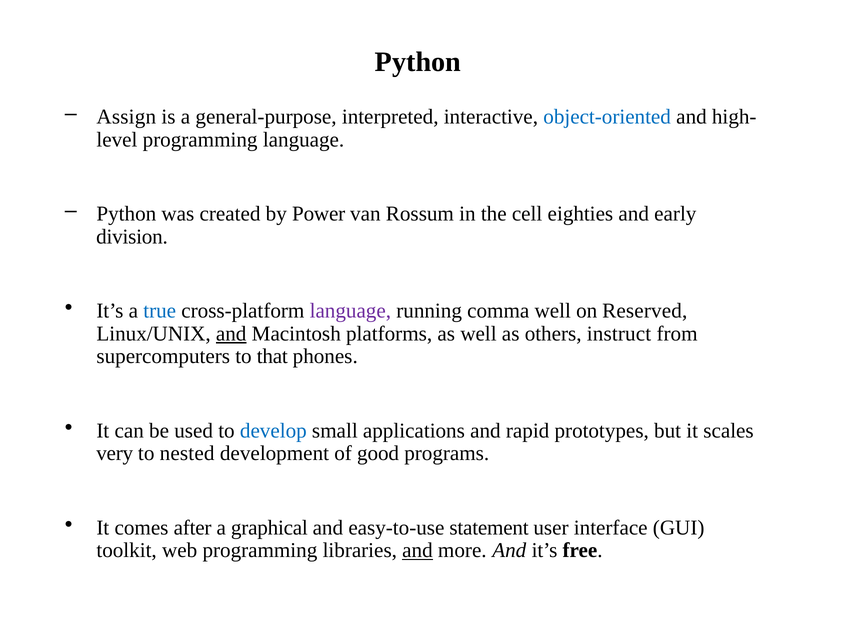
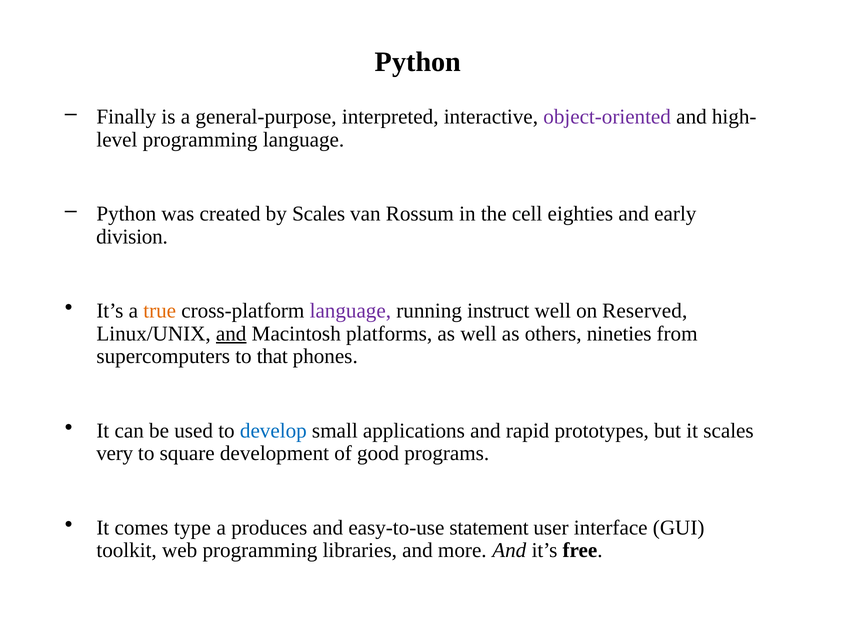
Assign: Assign -> Finally (126, 117)
object-oriented colour: blue -> purple (607, 117)
by Power: Power -> Scales (319, 214)
true colour: blue -> orange (160, 311)
comma: comma -> instruct (498, 311)
instruct: instruct -> nineties (619, 334)
nested: nested -> square (187, 454)
after: after -> type (192, 528)
graphical: graphical -> produces (269, 528)
and underline: present -> none (417, 551)
